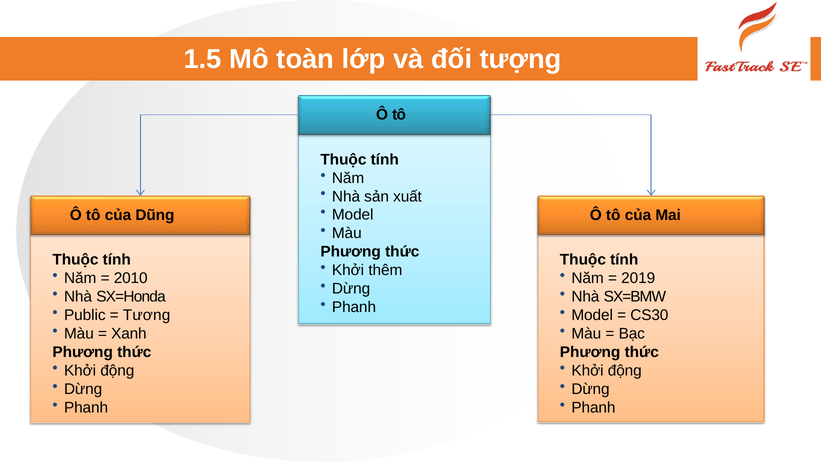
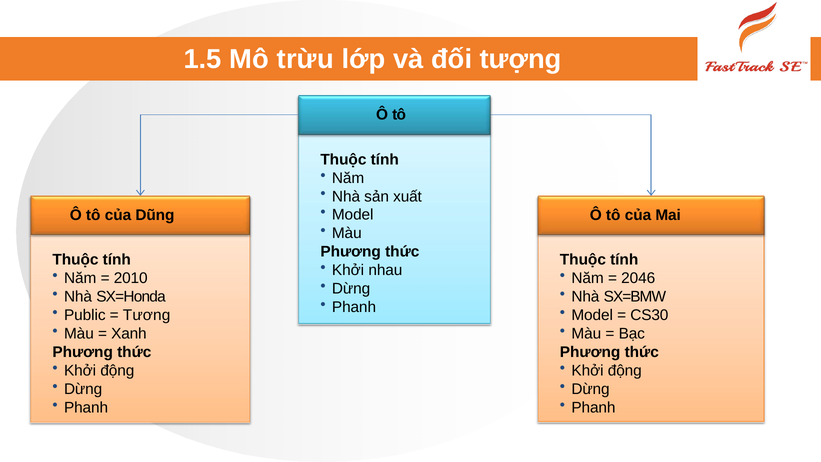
toàn: toàn -> trừu (305, 59)
thêm: thêm -> nhau (385, 270)
2019: 2019 -> 2046 (638, 278)
